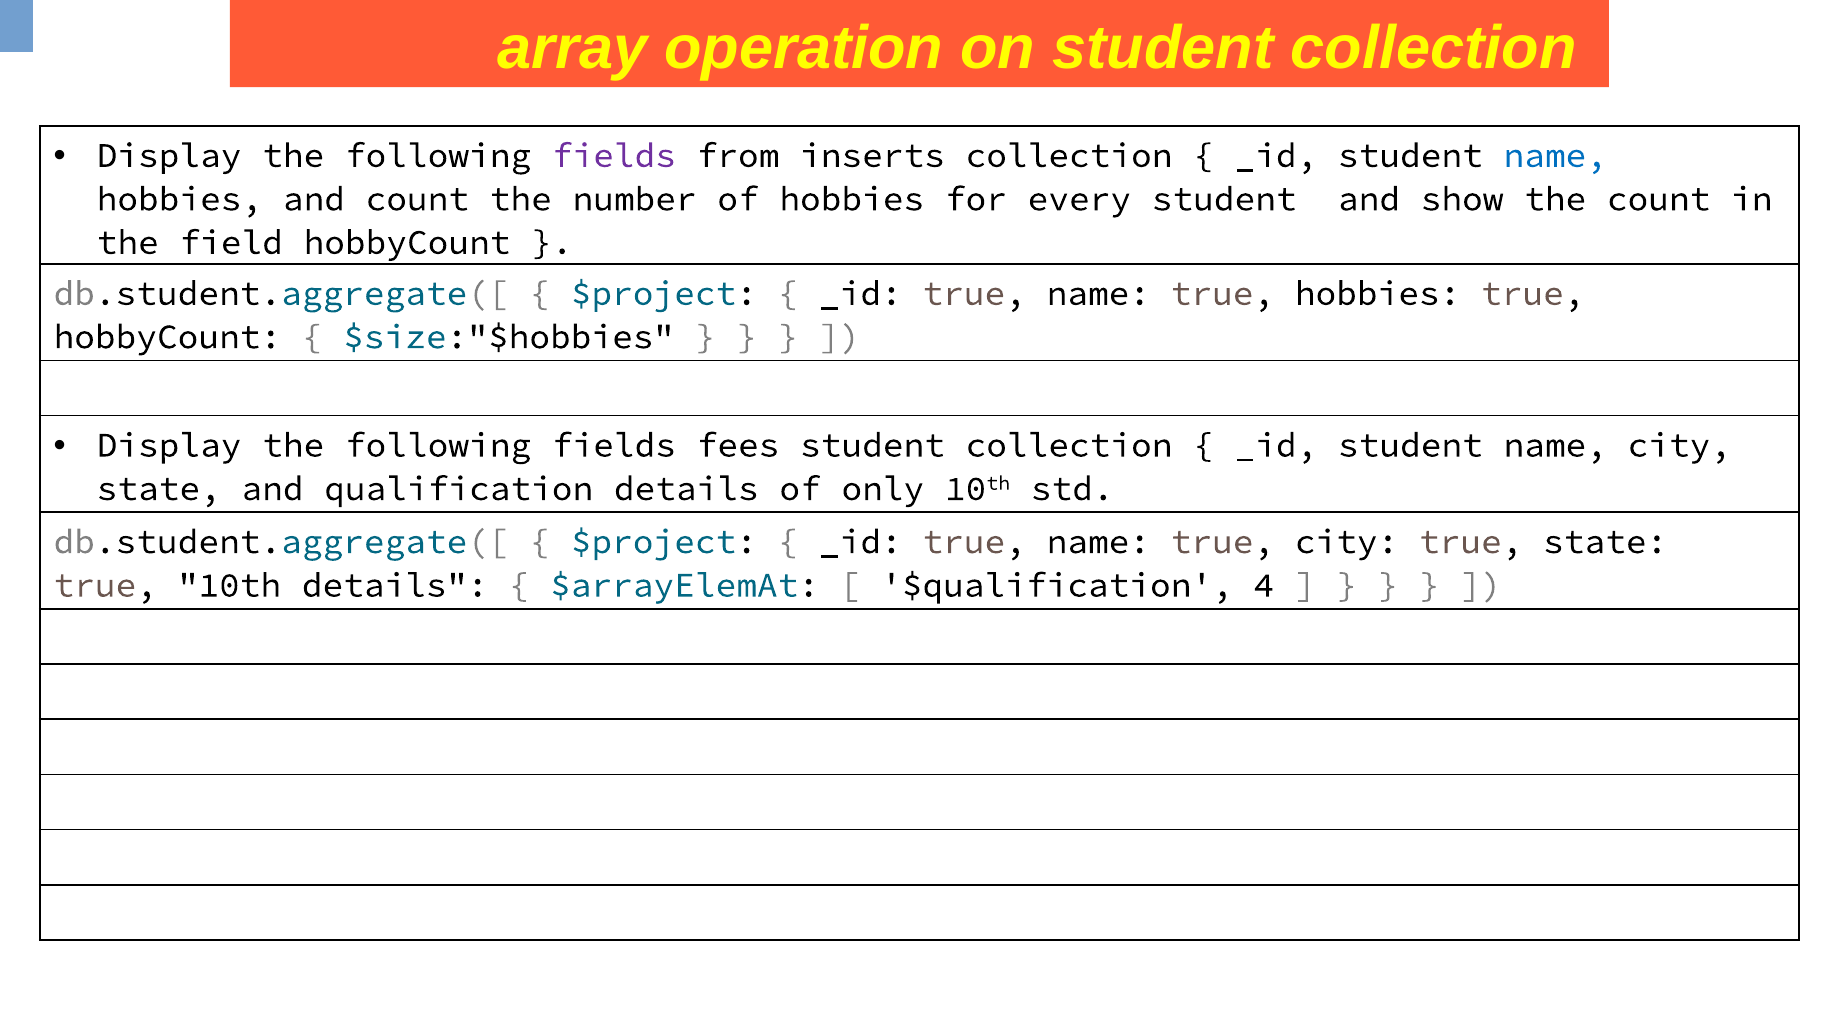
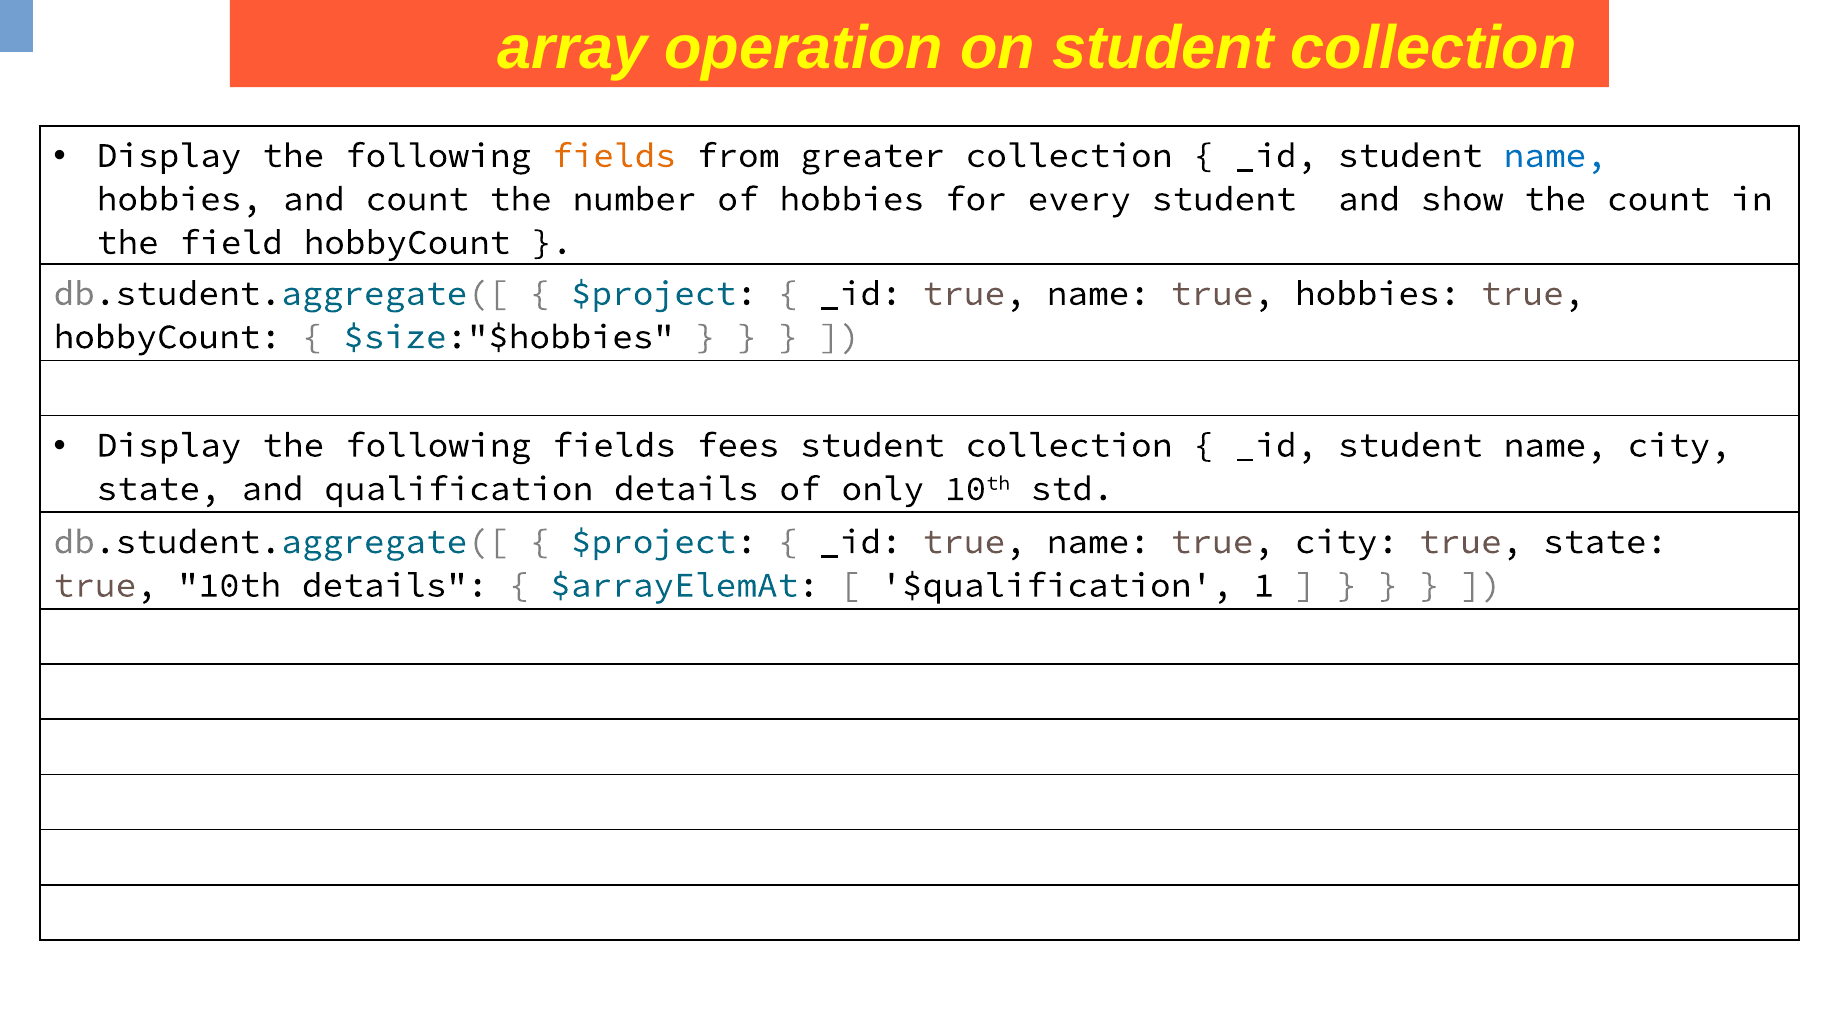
fields colour: purple -> orange (614, 156)
inserts: inserts -> greater (872, 156)
4: 4 -> 1 (1264, 585)
